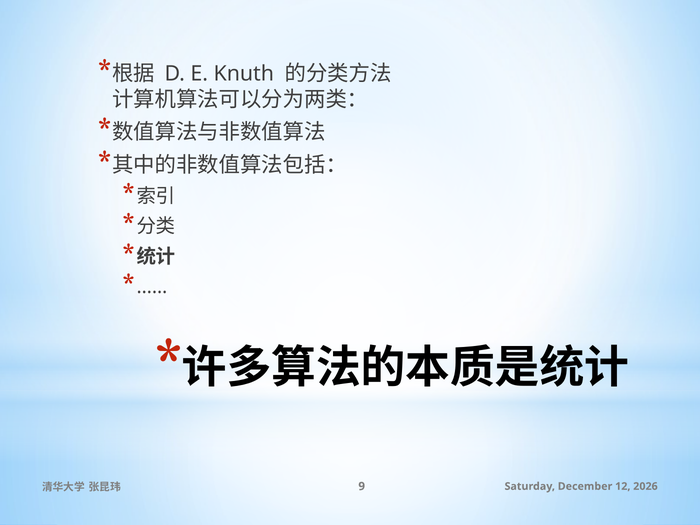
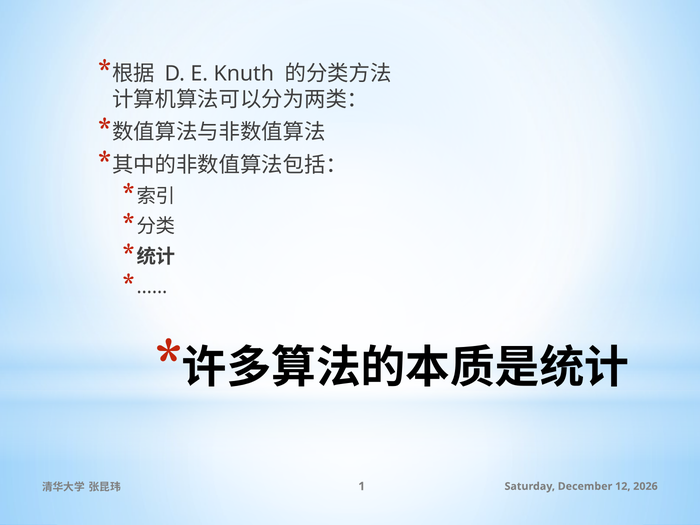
9: 9 -> 1 (362, 486)
